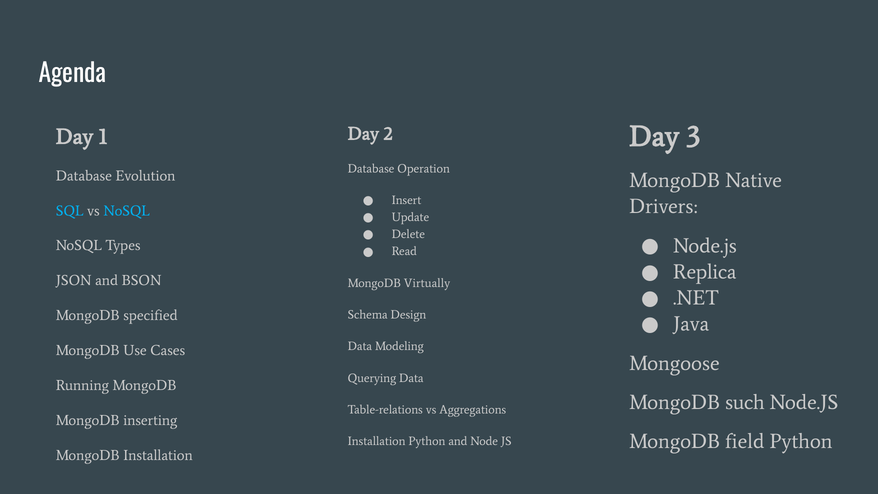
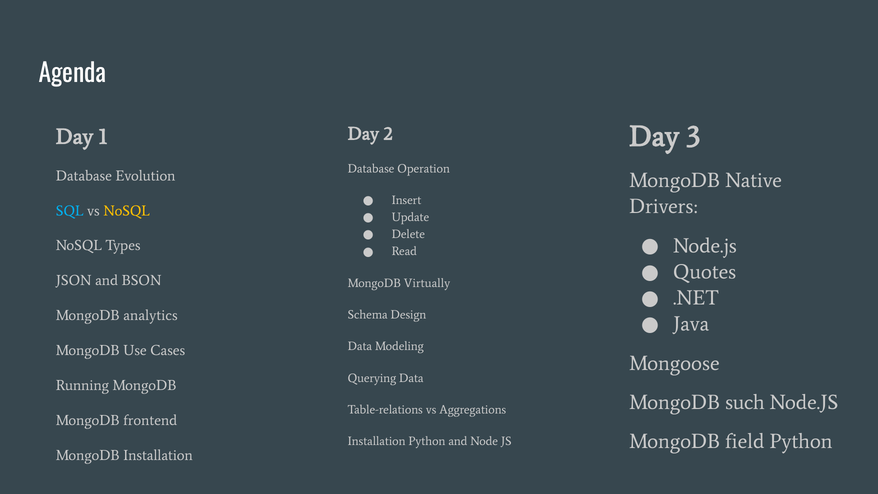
NoSQL colour: light blue -> yellow (127, 211)
Replica: Replica -> Quotes (705, 272)
specified: specified -> analytics (150, 316)
inserting: inserting -> frontend (150, 420)
